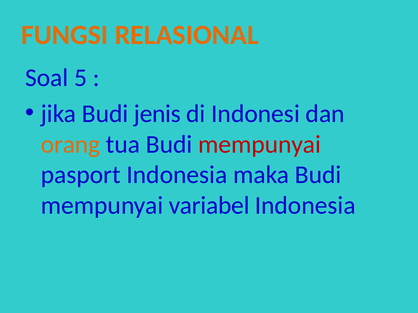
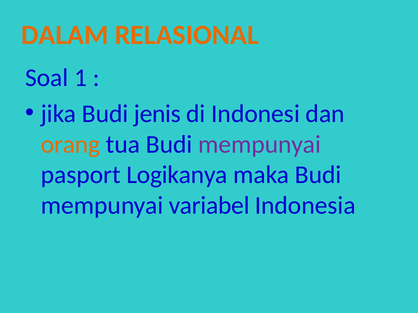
FUNGSI: FUNGSI -> DALAM (65, 35)
5: 5 -> 1 (81, 78)
mempunyai colour: red -> purple (260, 144)
pasport Indonesia: Indonesia -> Logikanya (177, 175)
